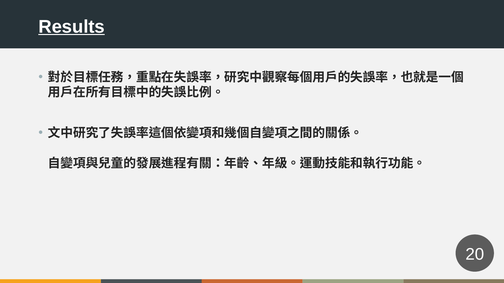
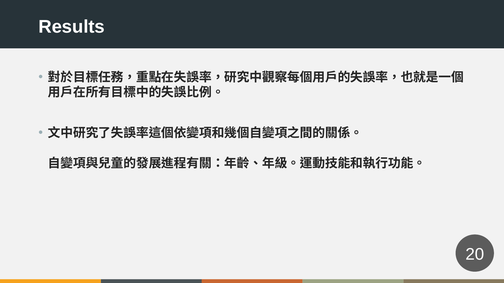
Results underline: present -> none (72, 27)
